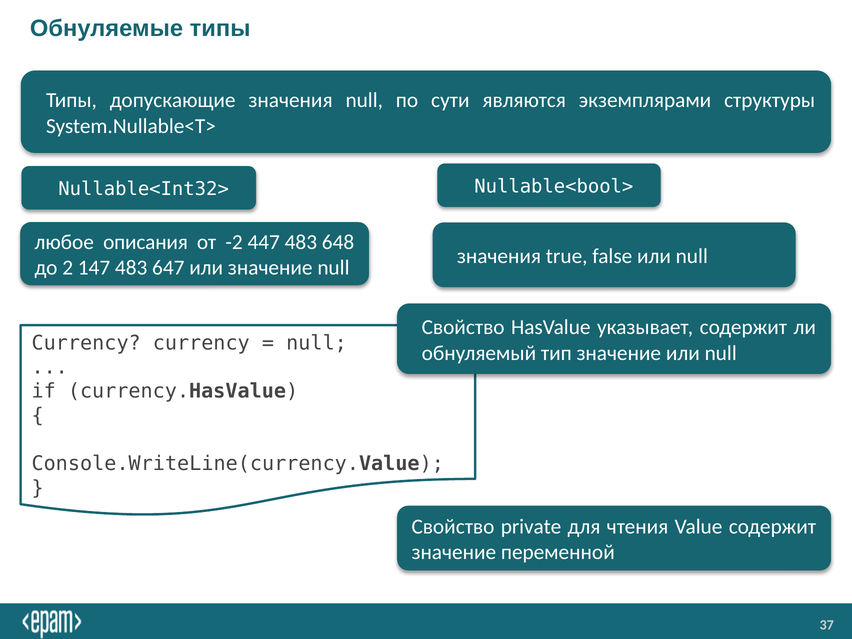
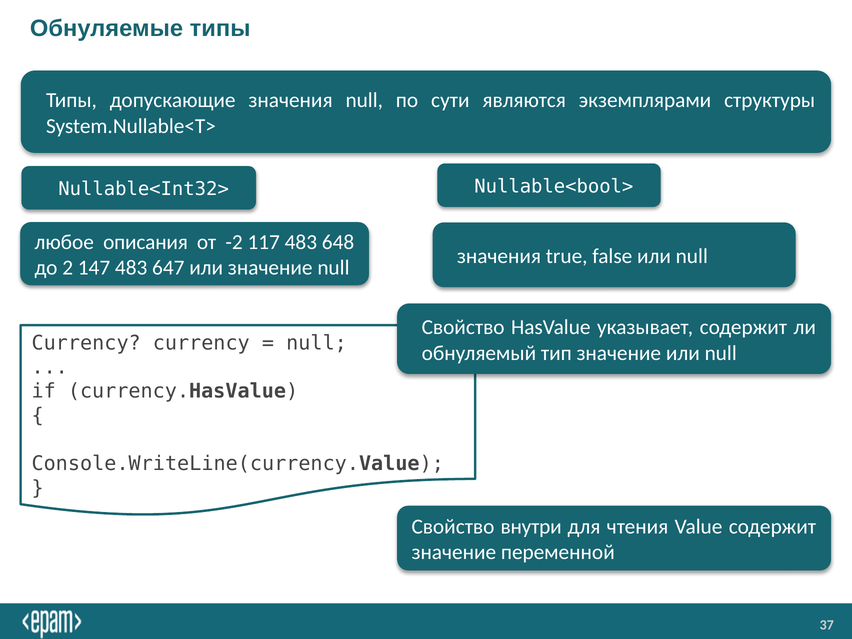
447: 447 -> 117 (264, 242)
private: private -> внутри (531, 527)
